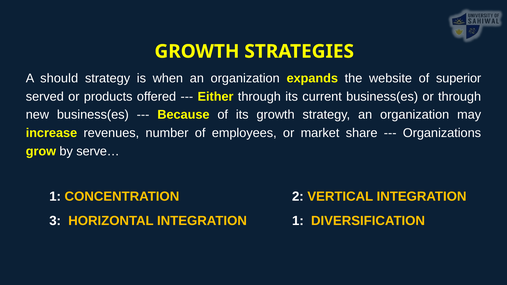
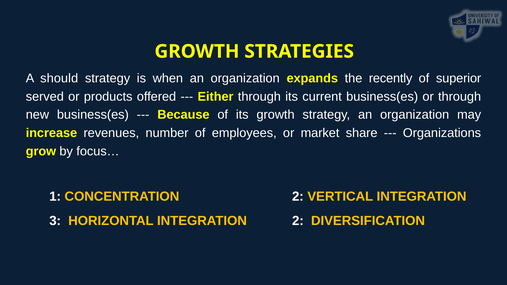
website: website -> recently (391, 78)
serve…: serve… -> focus… (98, 151)
INTEGRATION 1: 1 -> 2 (298, 221)
